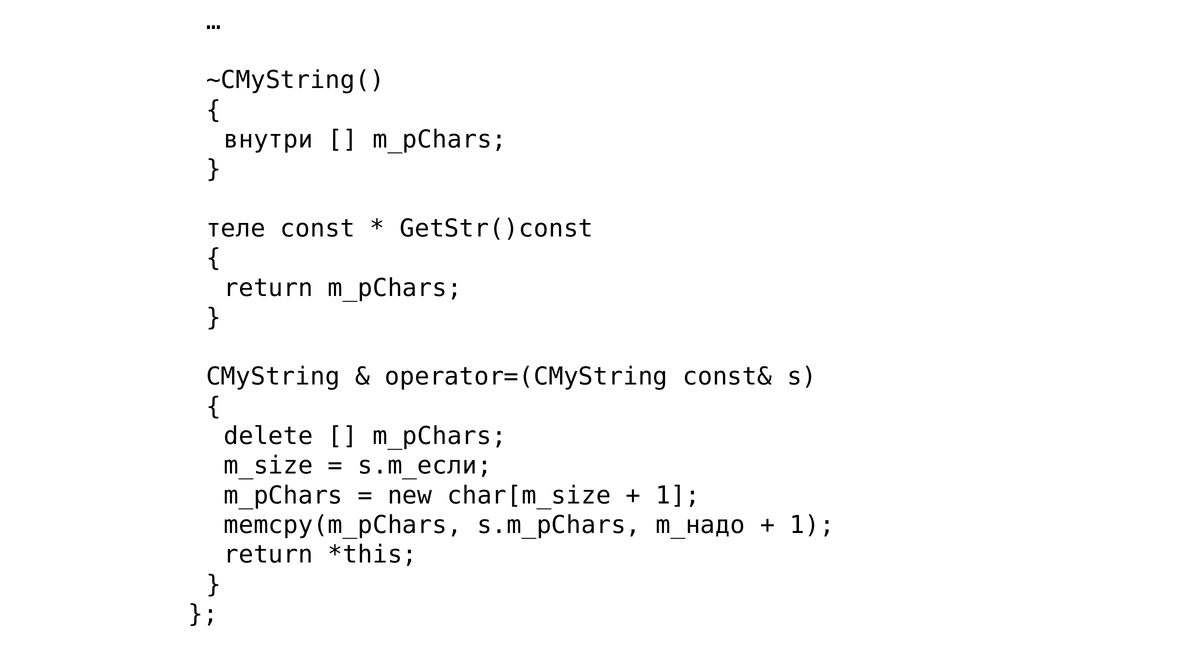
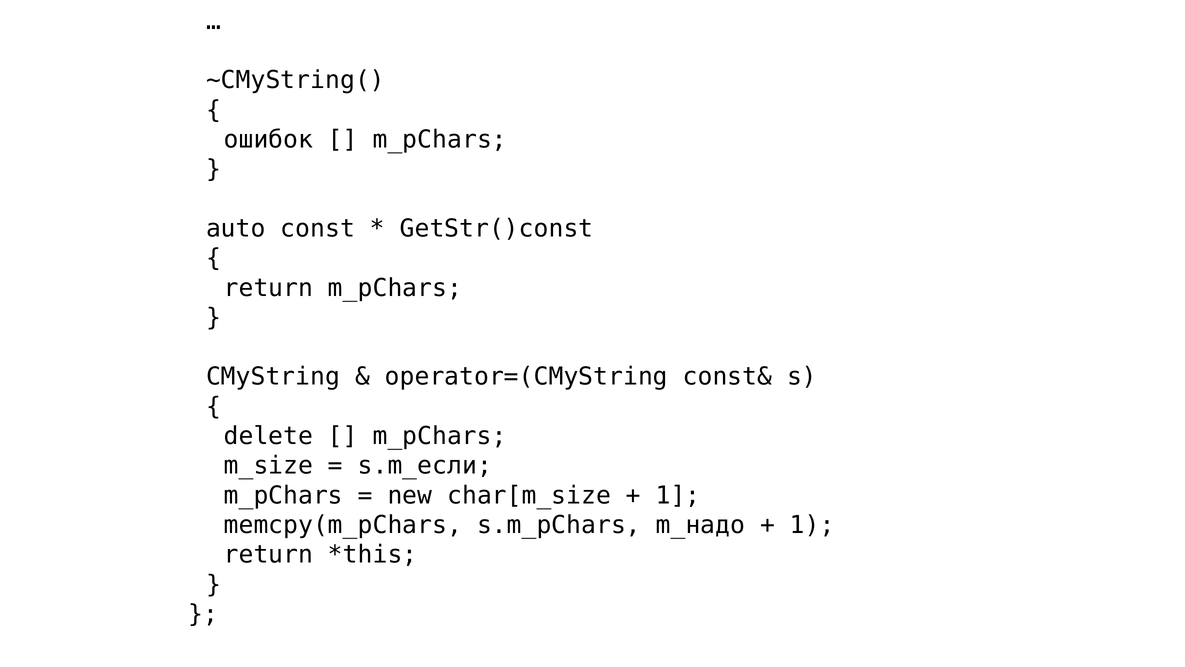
внутри: внутри -> ошибок (268, 139)
теле: теле -> auto (236, 228)
